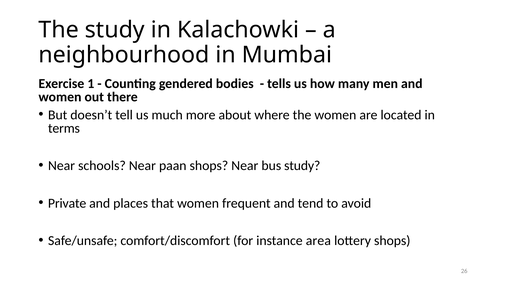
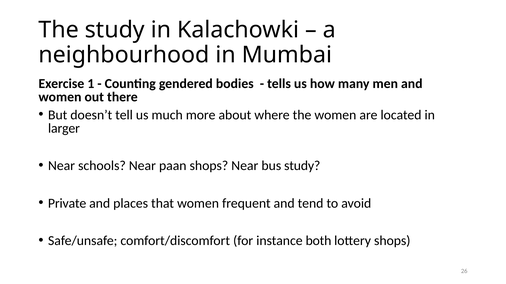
terms: terms -> larger (64, 128)
area: area -> both (318, 241)
